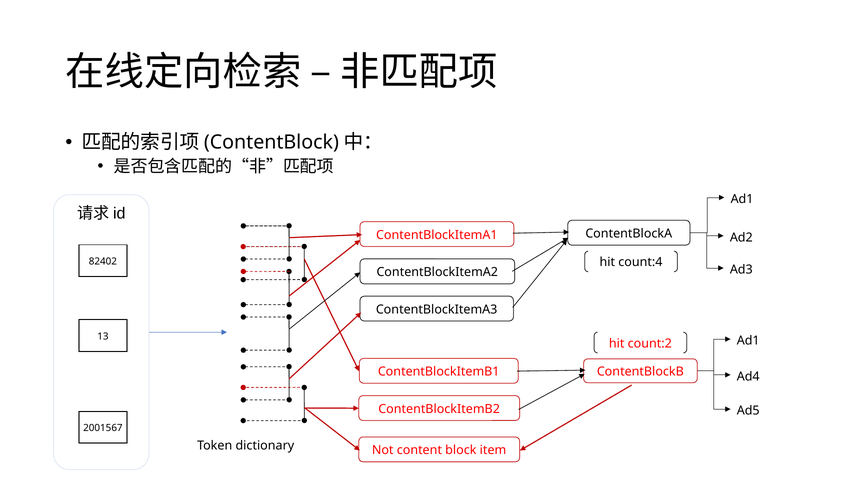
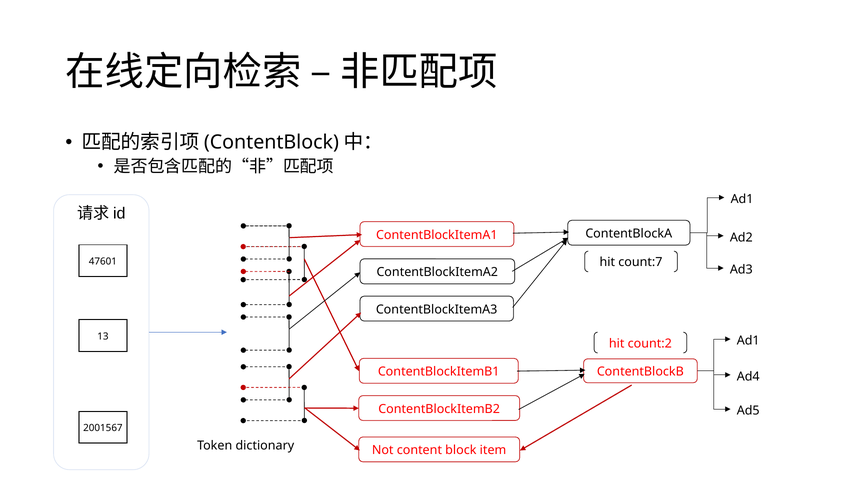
82402: 82402 -> 47601 (103, 261)
count:4: count:4 -> count:7 (640, 262)
